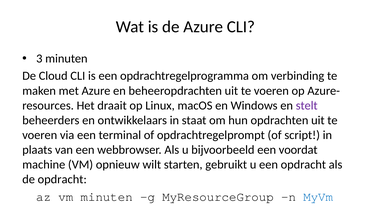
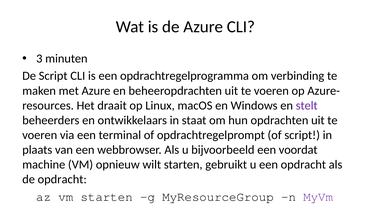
De Cloud: Cloud -> Script (53, 76)
vm minuten: minuten -> starten (107, 197)
MyVm colour: blue -> purple (318, 197)
